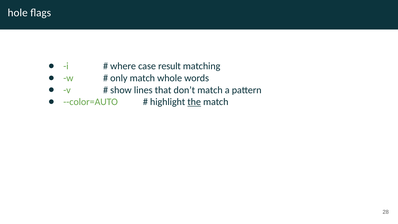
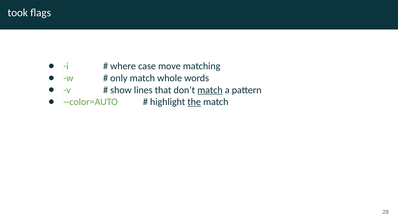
hole: hole -> took (18, 13)
result: result -> move (169, 66)
match underline: none -> present (210, 90)
